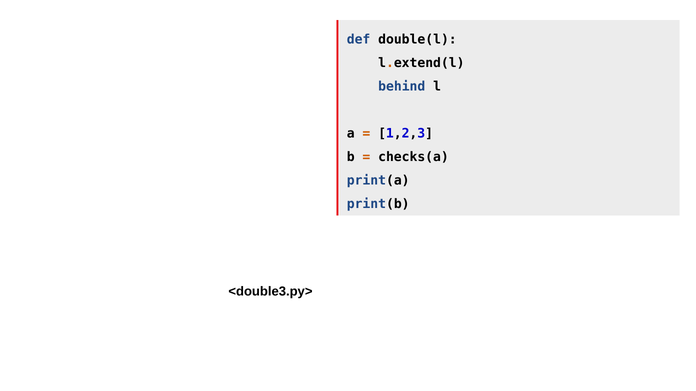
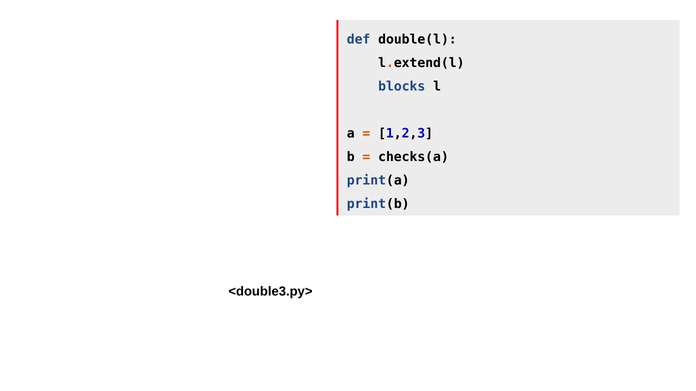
behind: behind -> blocks (402, 87)
